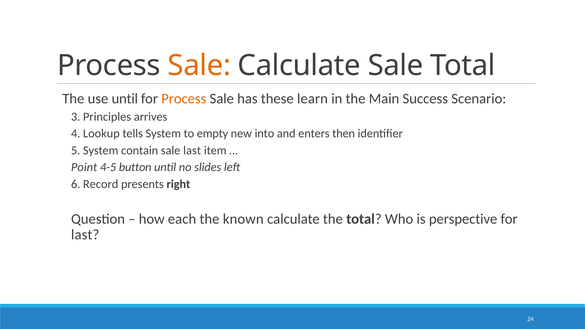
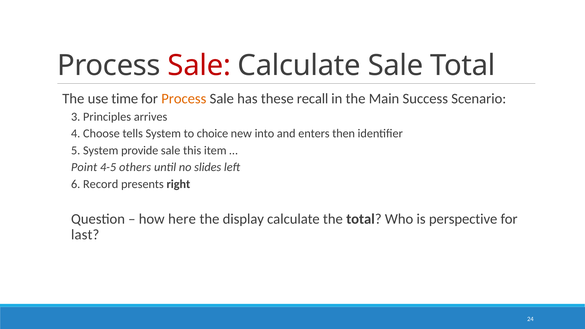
Sale colour: orange -> red (199, 66)
use until: until -> time (125, 99)
learn: learn -> recall (313, 99)
Lookup: Lookup -> Choose (101, 134)
empty: empty -> choice (213, 134)
contain: contain -> provide (140, 150)
sale last: last -> this (192, 150)
button: button -> others (135, 167)
each: each -> here (182, 219)
known: known -> display (243, 219)
